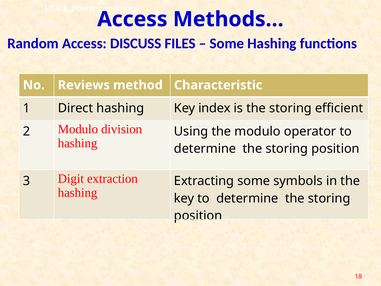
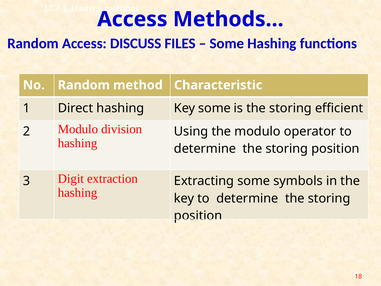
No Reviews: Reviews -> Random (84, 85)
Key index: index -> some (214, 108)
